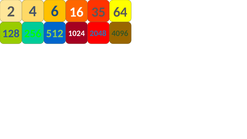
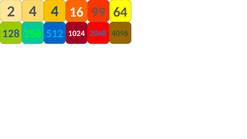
4 6: 6 -> 4 (55, 11)
35: 35 -> 99 (98, 12)
512 colour: light green -> light blue (55, 34)
